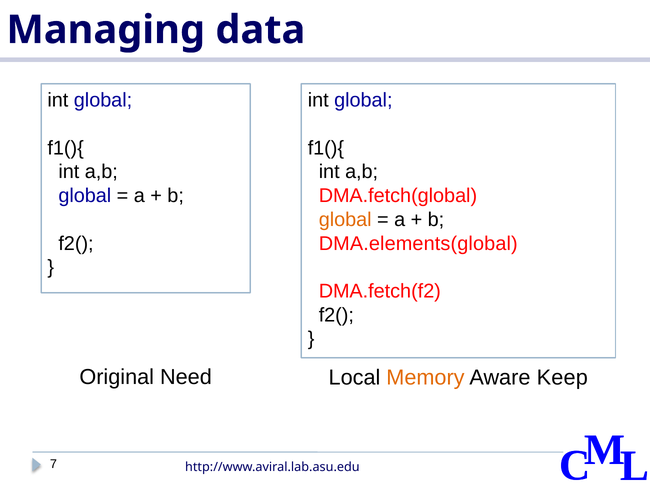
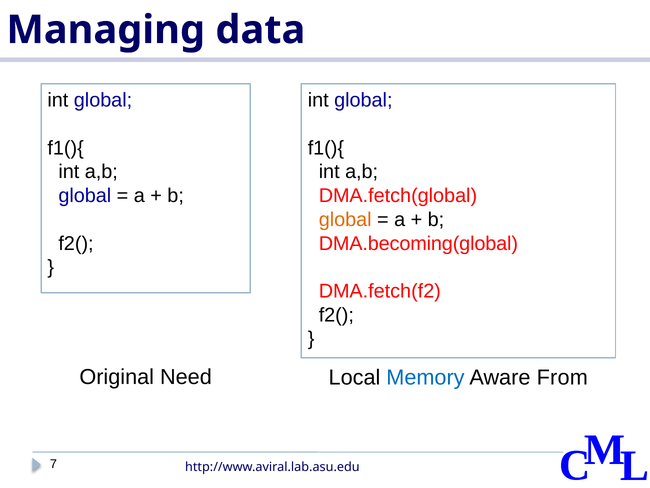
DMA.elements(global: DMA.elements(global -> DMA.becoming(global (418, 243)
Memory colour: orange -> blue (425, 377)
Keep: Keep -> From (562, 377)
